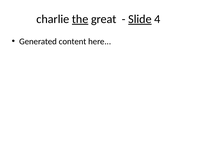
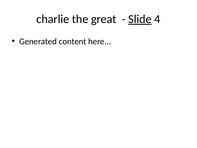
the underline: present -> none (80, 19)
